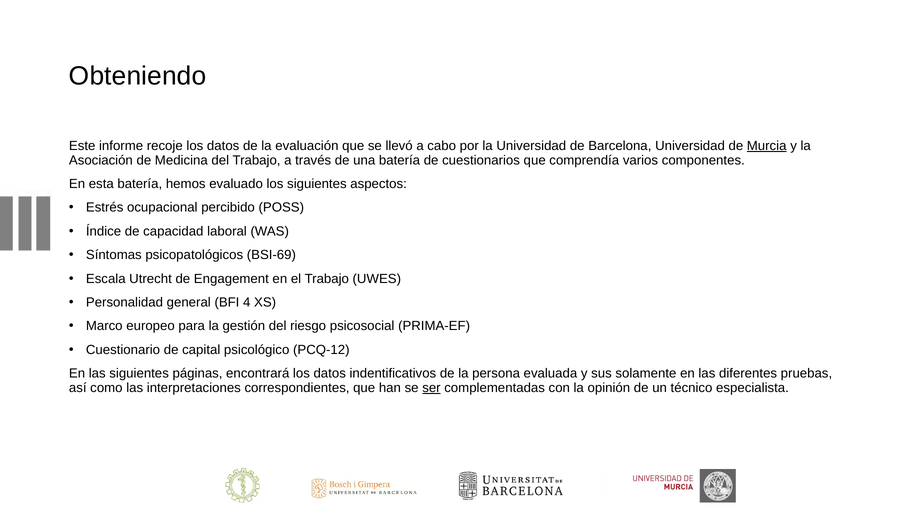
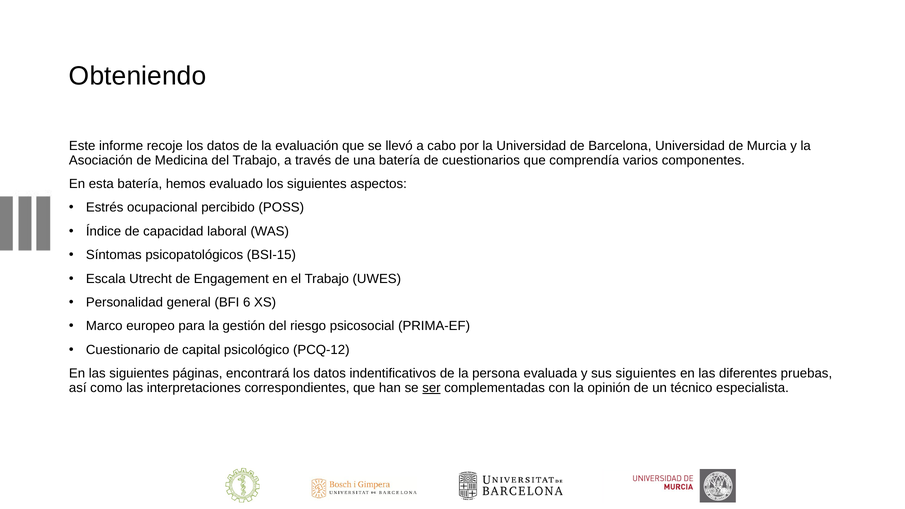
Murcia underline: present -> none (767, 146)
BSI-69: BSI-69 -> BSI-15 (271, 255)
4: 4 -> 6 (247, 302)
sus solamente: solamente -> siguientes (646, 374)
